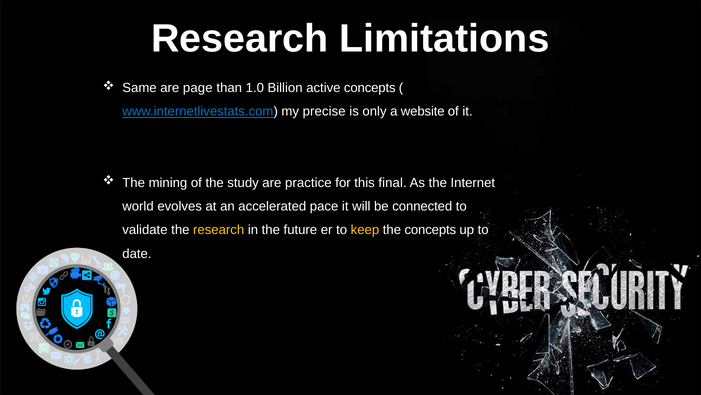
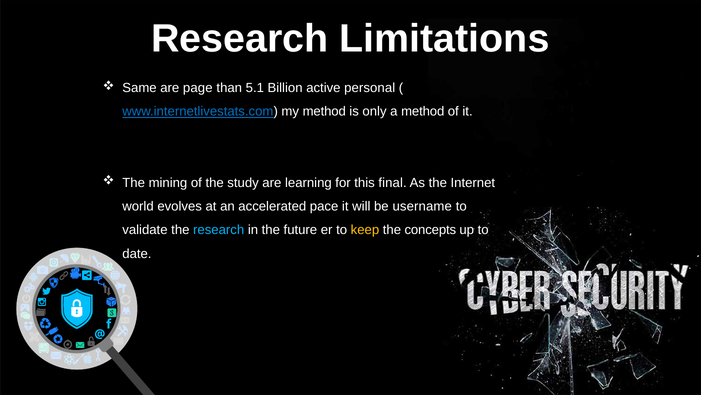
1.0: 1.0 -> 5.1 (255, 88)
active concepts: concepts -> personal (370, 88)
my precise: precise -> method (324, 111)
a website: website -> method (423, 111)
practice: practice -> learning (308, 182)
connected: connected -> username (422, 206)
research colour: yellow -> light blue (219, 230)
